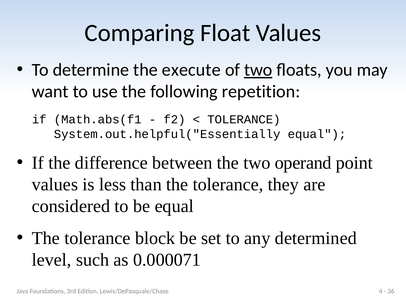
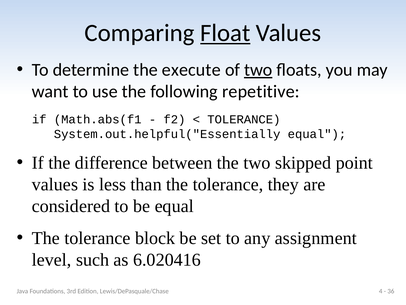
Float underline: none -> present (225, 33)
repetition: repetition -> repetitive (261, 91)
operand: operand -> skipped (303, 163)
determined: determined -> assignment (316, 238)
0.000071: 0.000071 -> 6.020416 (167, 260)
